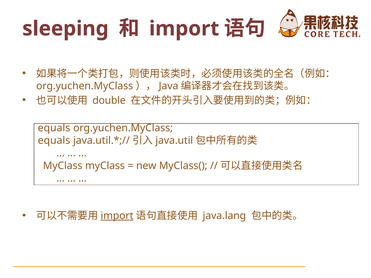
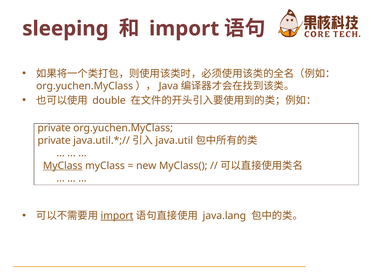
equals: equals -> private (54, 128)
equals: equals -> private (54, 141)
MyClass underline: none -> present (63, 166)
